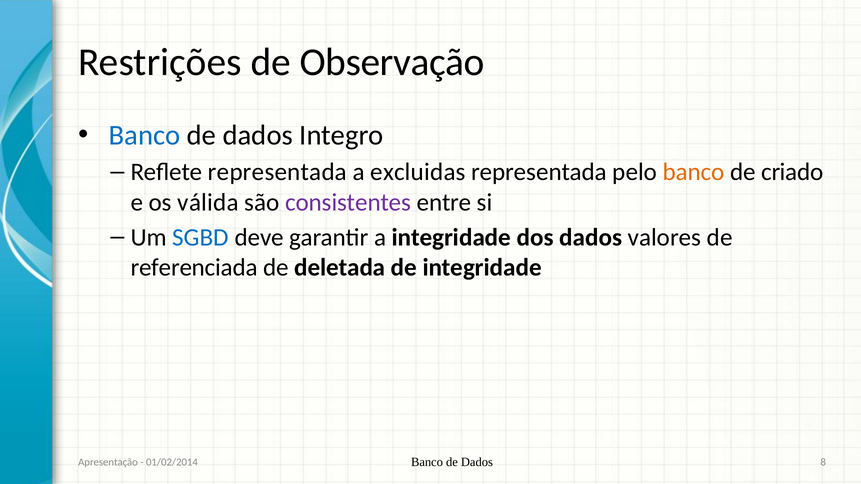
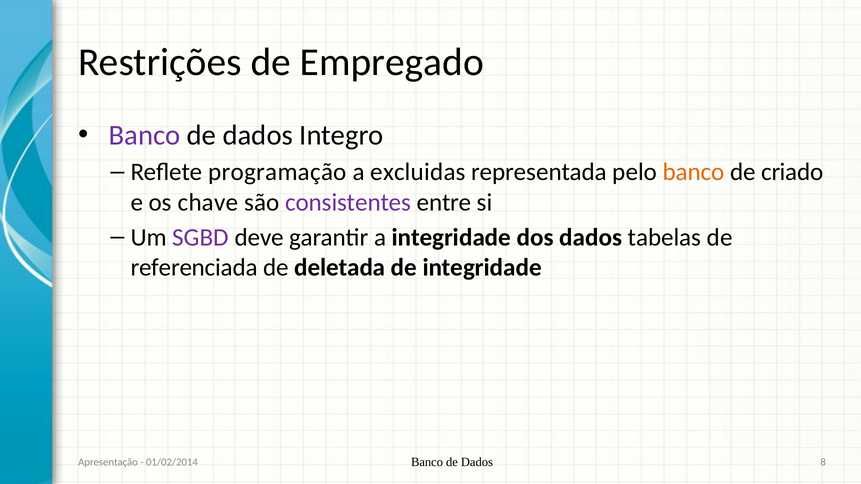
Observação: Observação -> Empregado (392, 62)
Banco colour: blue -> purple (145, 135)
Reflete representada: representada -> programação (277, 172)
válida: válida -> chave (208, 202)
SGBD colour: blue -> purple (201, 238)
valores: valores -> tabelas (665, 238)
